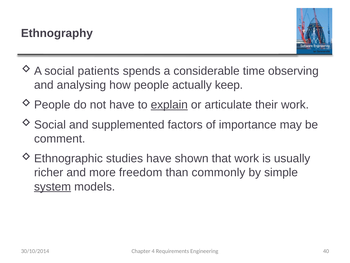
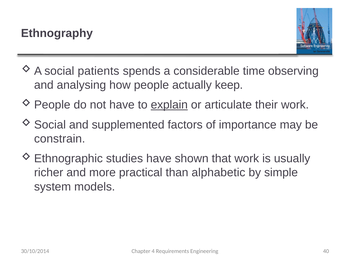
comment: comment -> constrain (60, 138)
freedom: freedom -> practical (141, 172)
commonly: commonly -> alphabetic (218, 172)
system underline: present -> none (53, 186)
